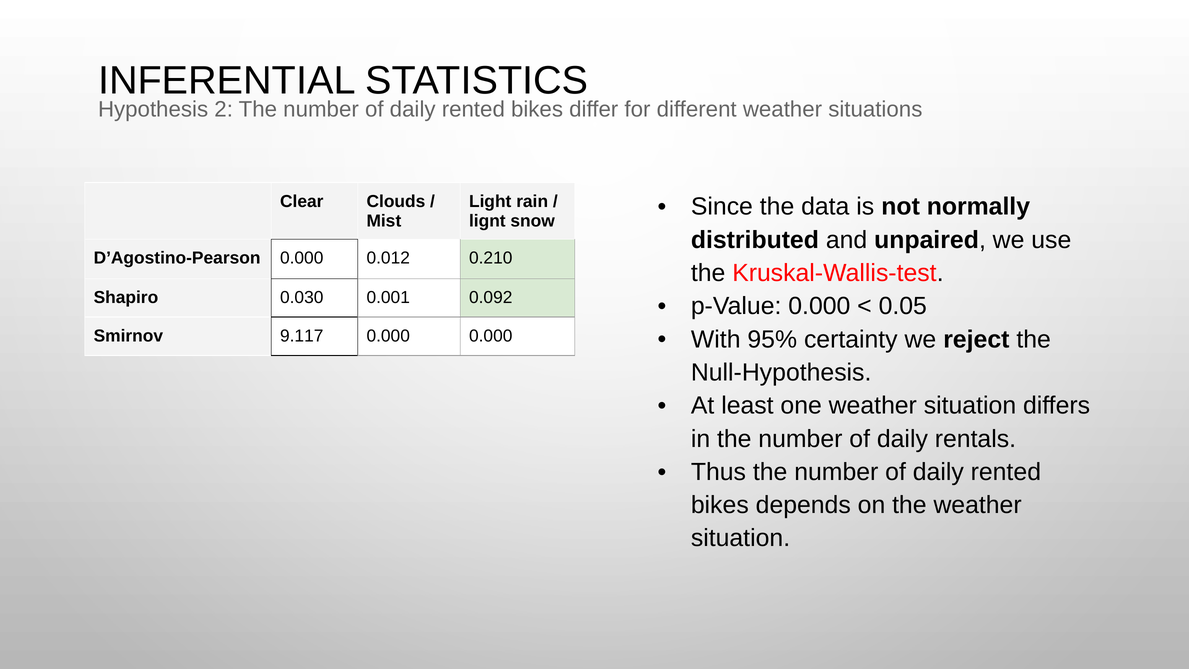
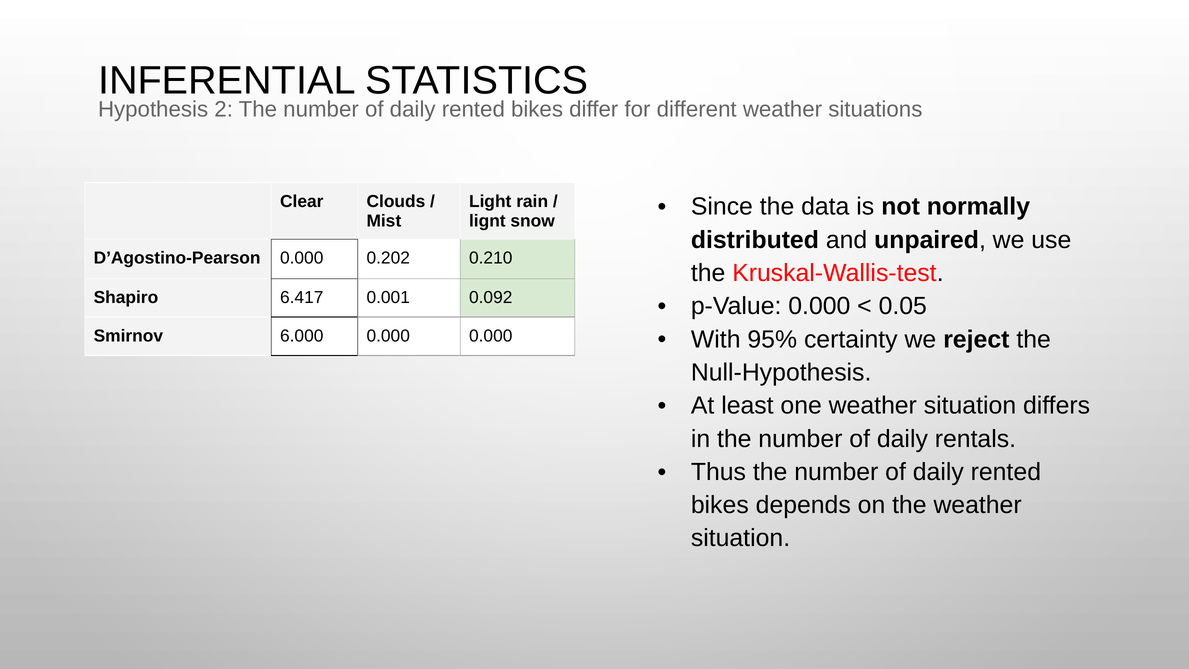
0.012: 0.012 -> 0.202 (388, 258)
0.030: 0.030 -> 6.417 (302, 298)
9.117: 9.117 -> 6.000 (302, 336)
